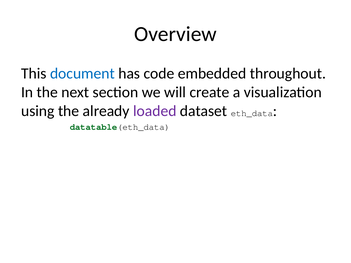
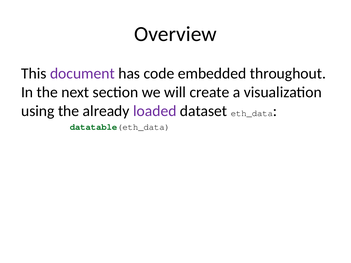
document colour: blue -> purple (82, 74)
